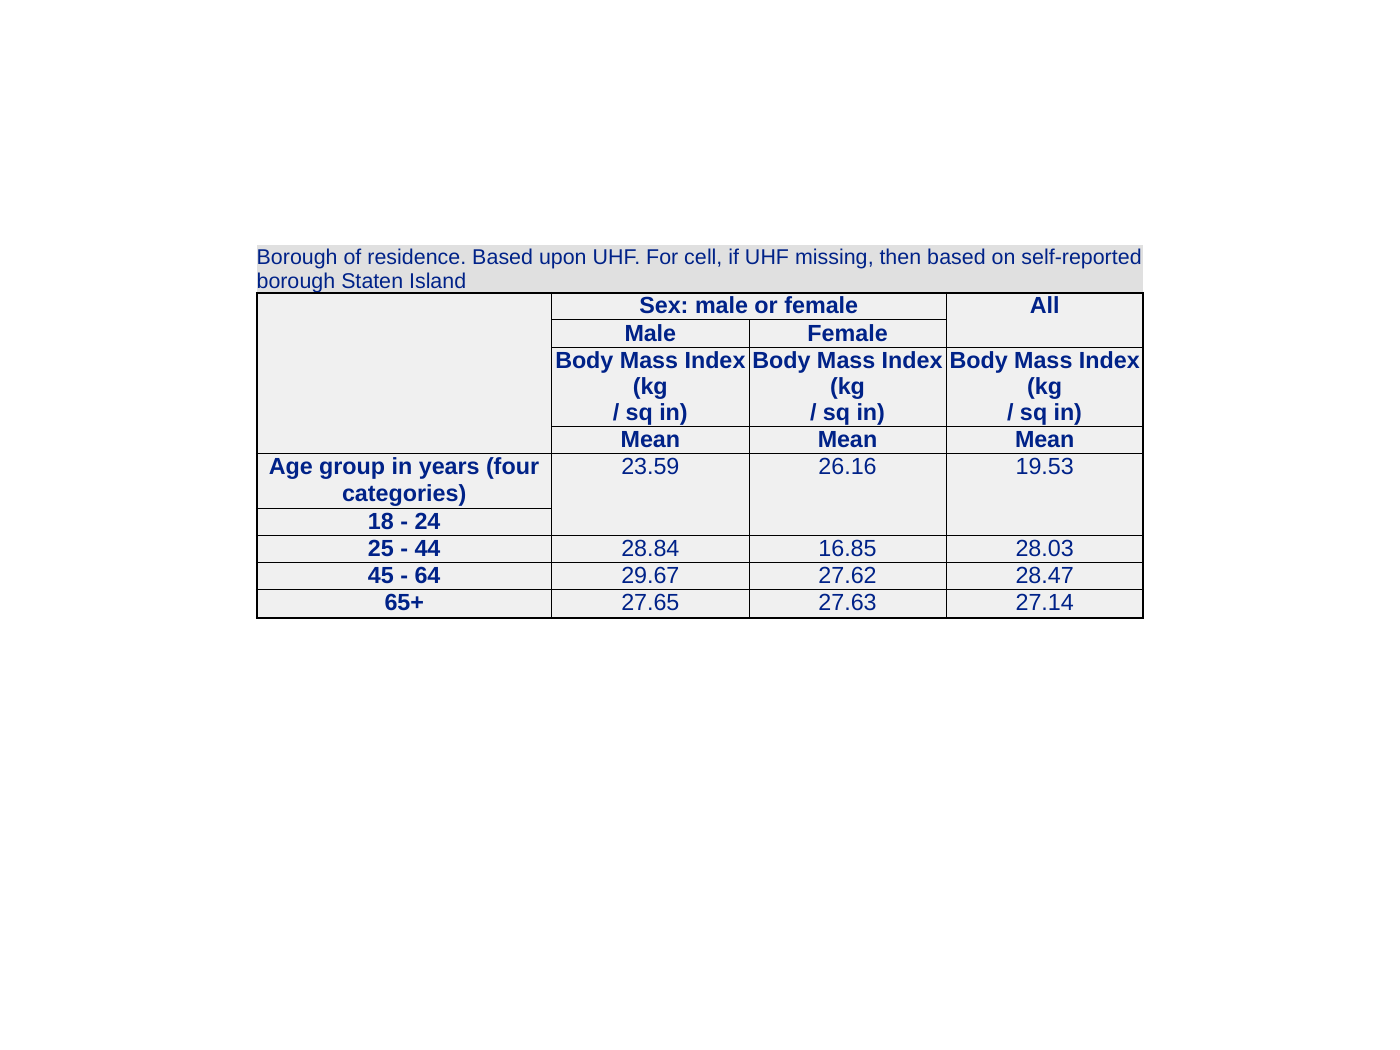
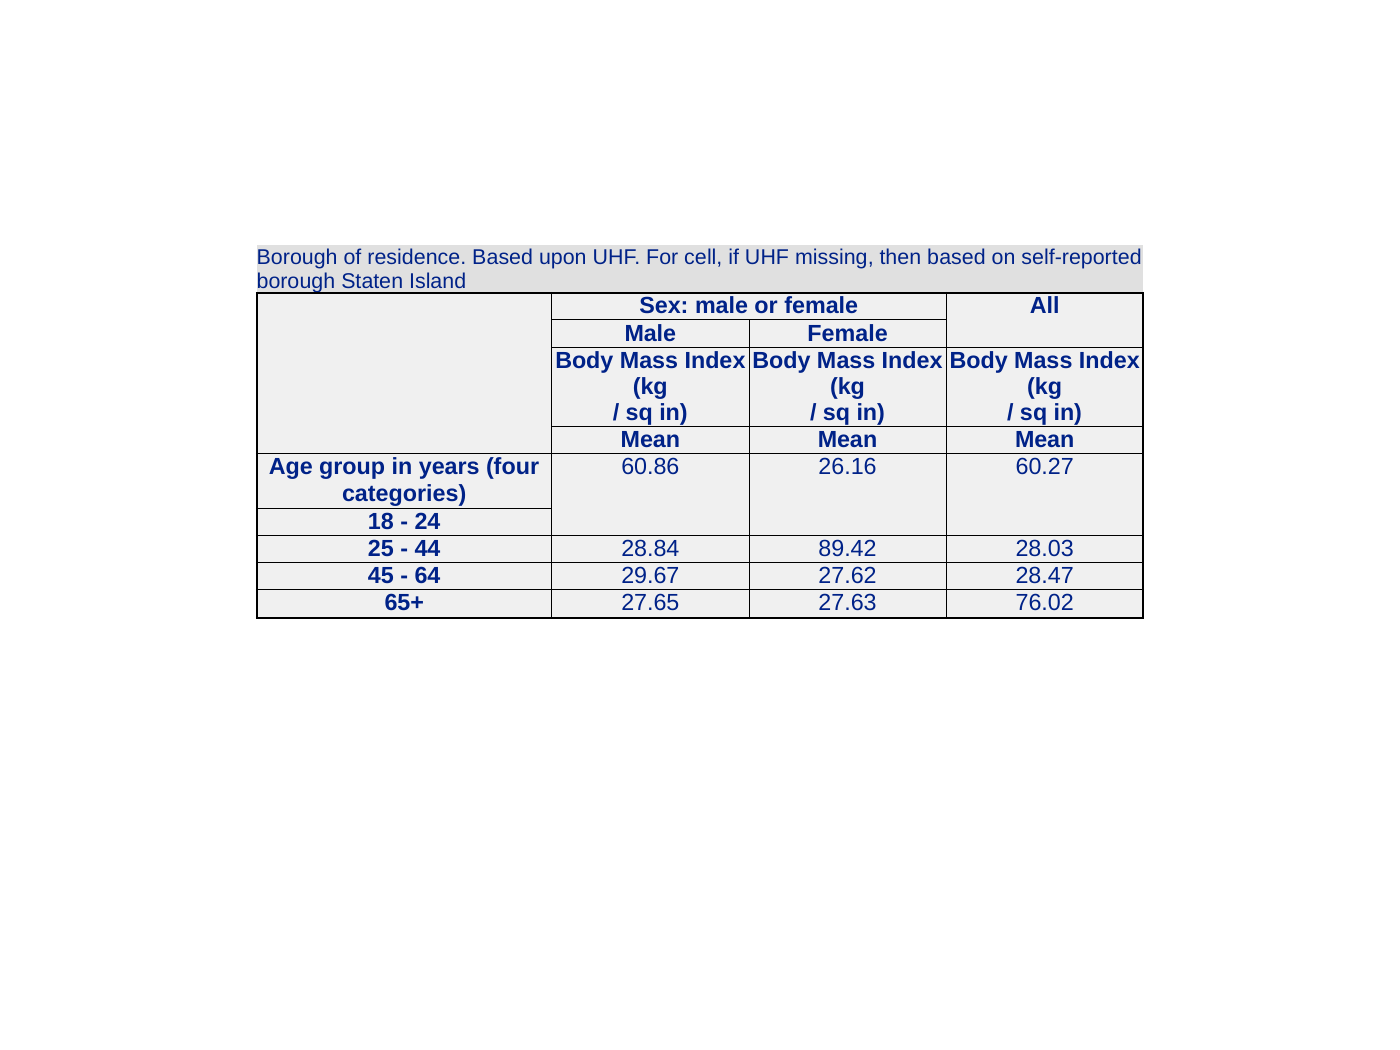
23.59: 23.59 -> 60.86 (650, 467)
19.53: 19.53 -> 60.27 (1045, 467)
16.85: 16.85 -> 89.42 (848, 549)
27.14: 27.14 -> 76.02 (1045, 603)
